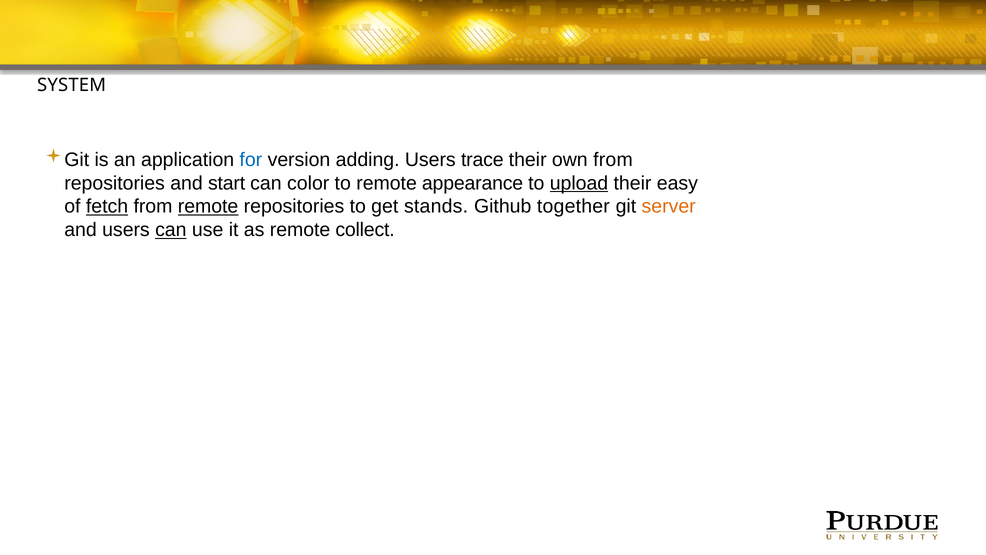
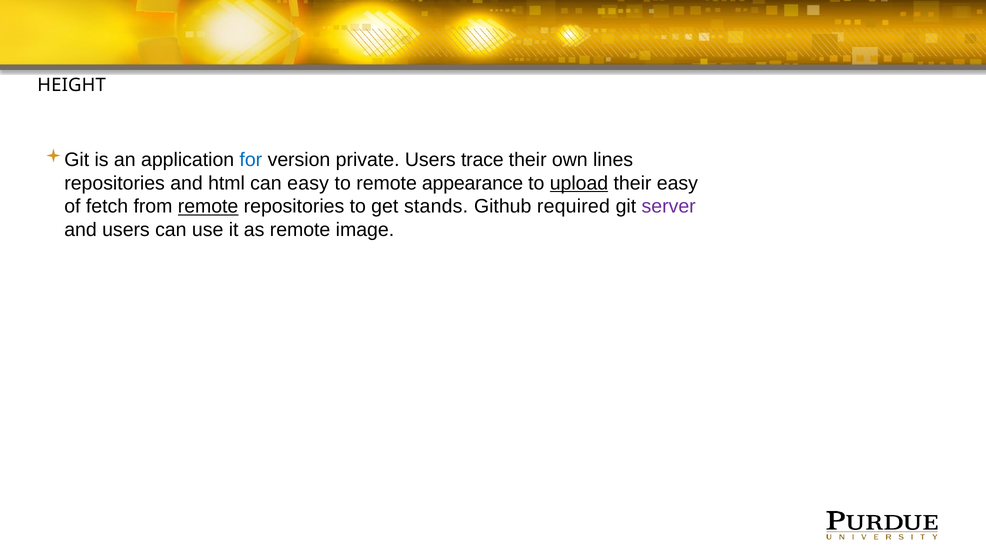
SYSTEM: SYSTEM -> HEIGHT (72, 85)
adding: adding -> private (368, 160)
own from: from -> lines (613, 160)
start: start -> html (227, 183)
can color: color -> easy (308, 183)
fetch underline: present -> none (107, 206)
together: together -> required (573, 206)
server colour: orange -> purple (669, 206)
can underline: present -> none (171, 230)
collect: collect -> image (365, 230)
